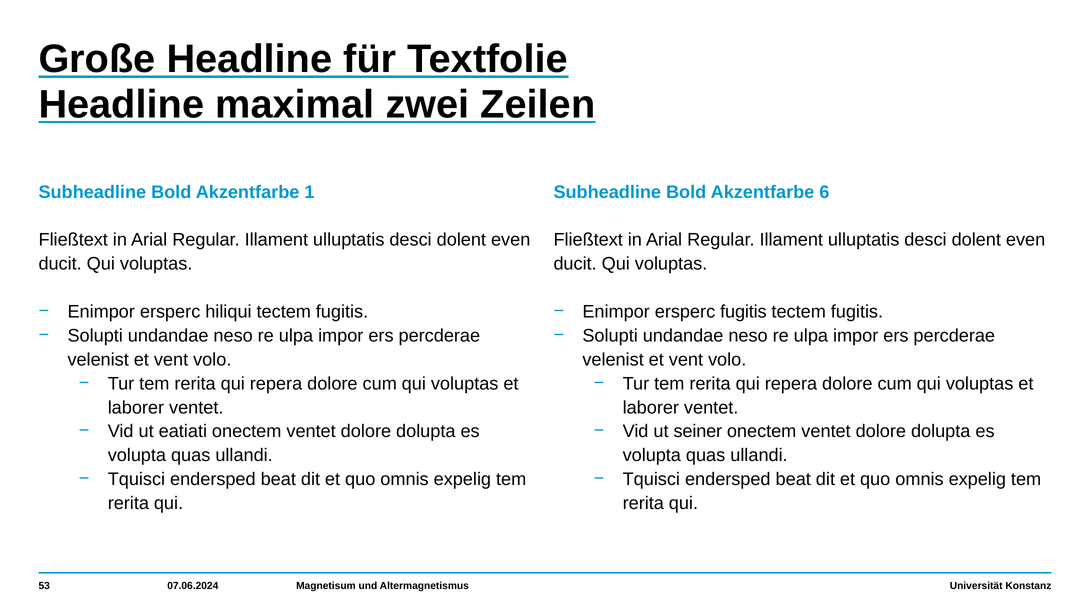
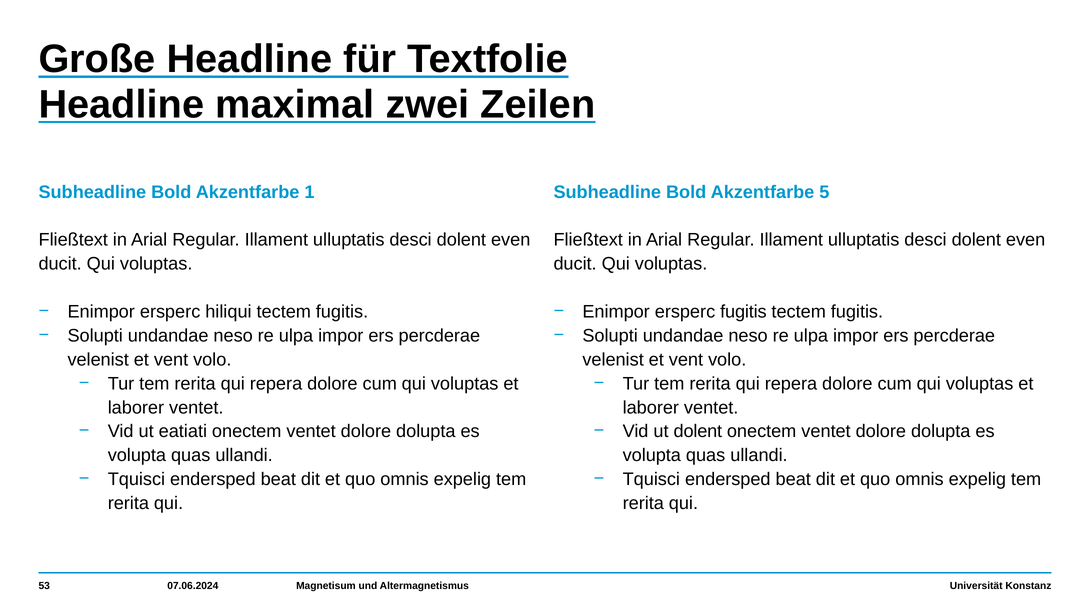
6: 6 -> 5 (824, 192)
ut seiner: seiner -> dolent (698, 432)
